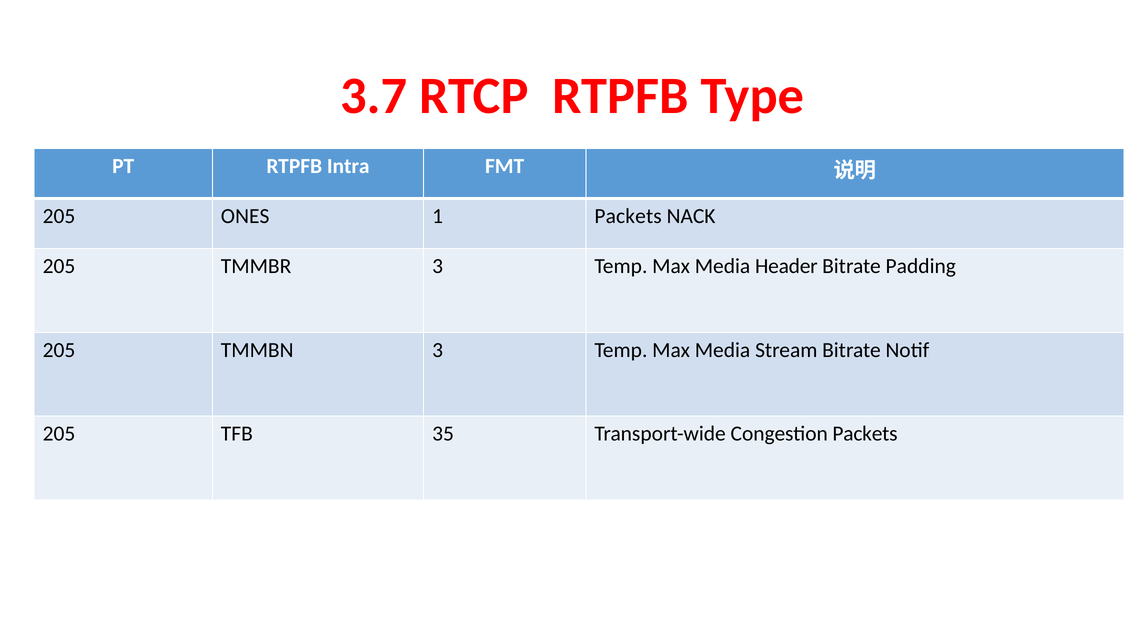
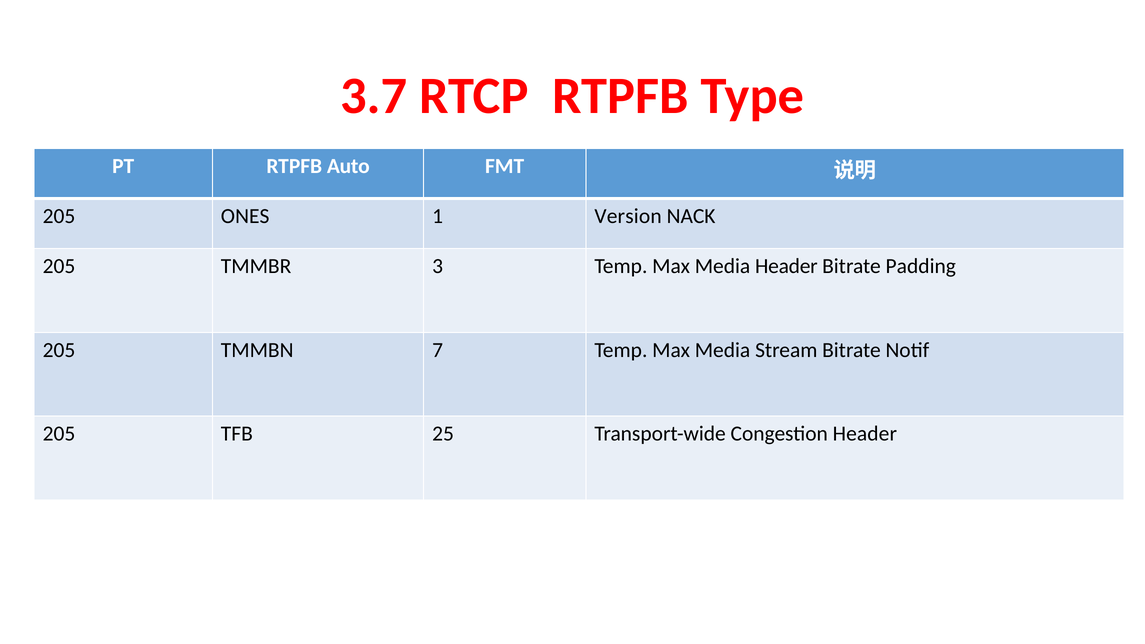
Intra: Intra -> Auto (348, 166)
1 Packets: Packets -> Version (628, 216)
TMMBN 3: 3 -> 7 (438, 350)
35: 35 -> 25 (443, 434)
Congestion Packets: Packets -> Header (865, 434)
